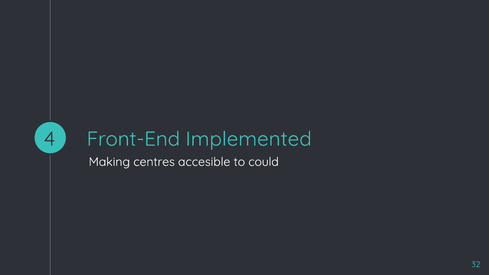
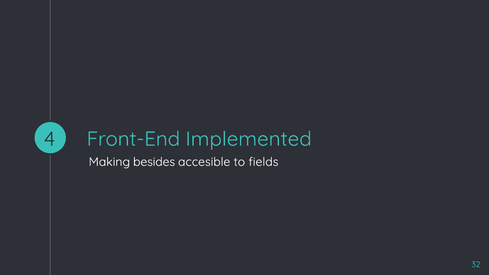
centres: centres -> besides (154, 162)
could: could -> fields (263, 162)
